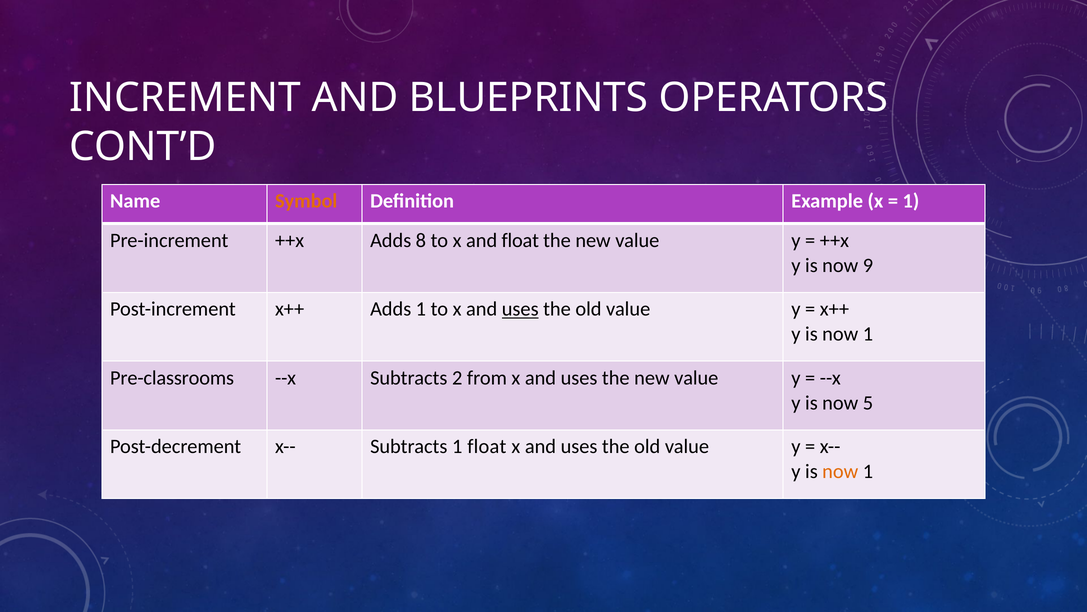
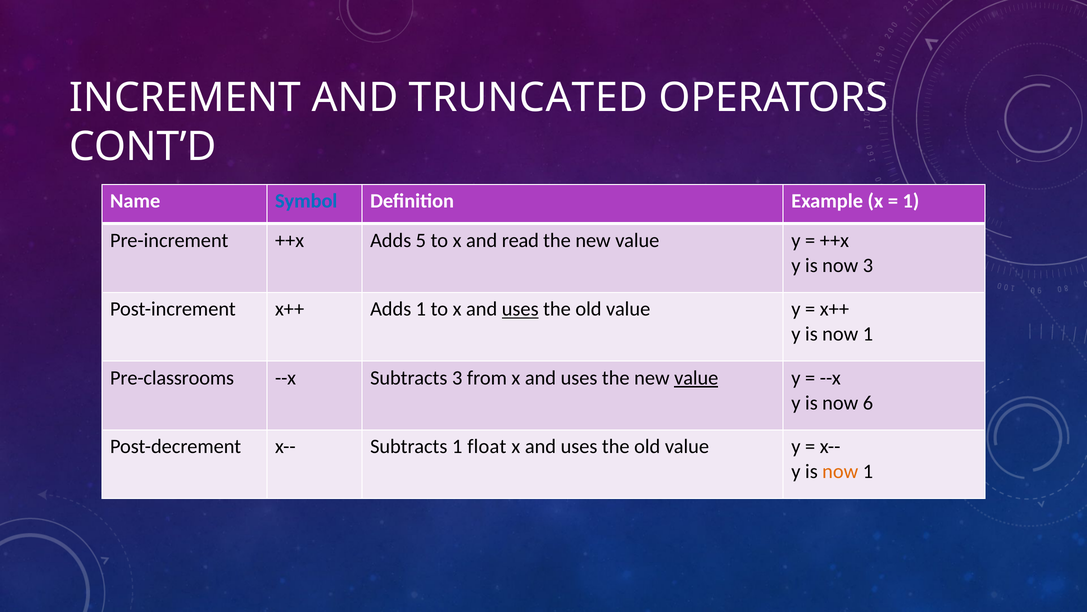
BLUEPRINTS: BLUEPRINTS -> TRUNCATED (528, 98)
Symbol colour: orange -> blue (306, 201)
8: 8 -> 5 (421, 240)
and float: float -> read (520, 240)
now 9: 9 -> 3 (868, 265)
Subtracts 2: 2 -> 3 (457, 378)
value underline: none -> present (696, 378)
5: 5 -> 6 (868, 402)
